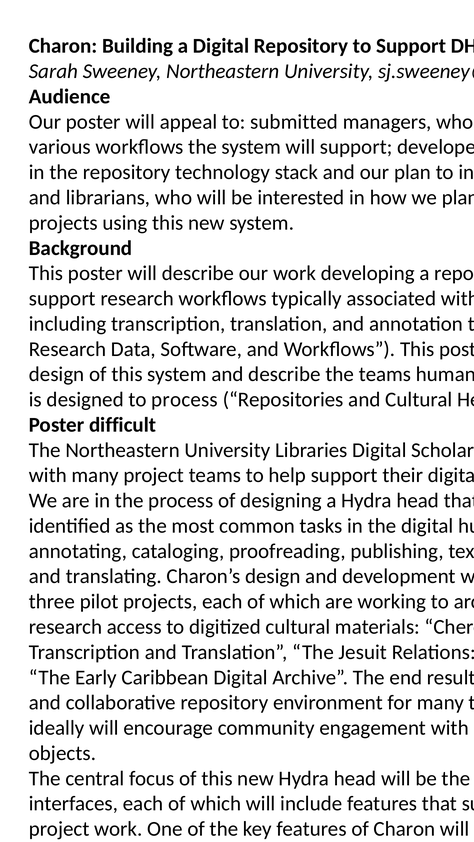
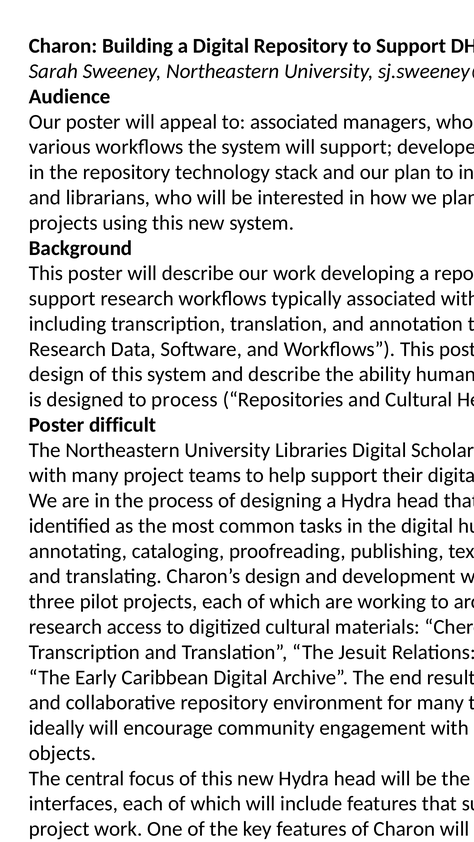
to submitted: submitted -> associated (294, 122)
describe the teams: teams -> ability (385, 375)
